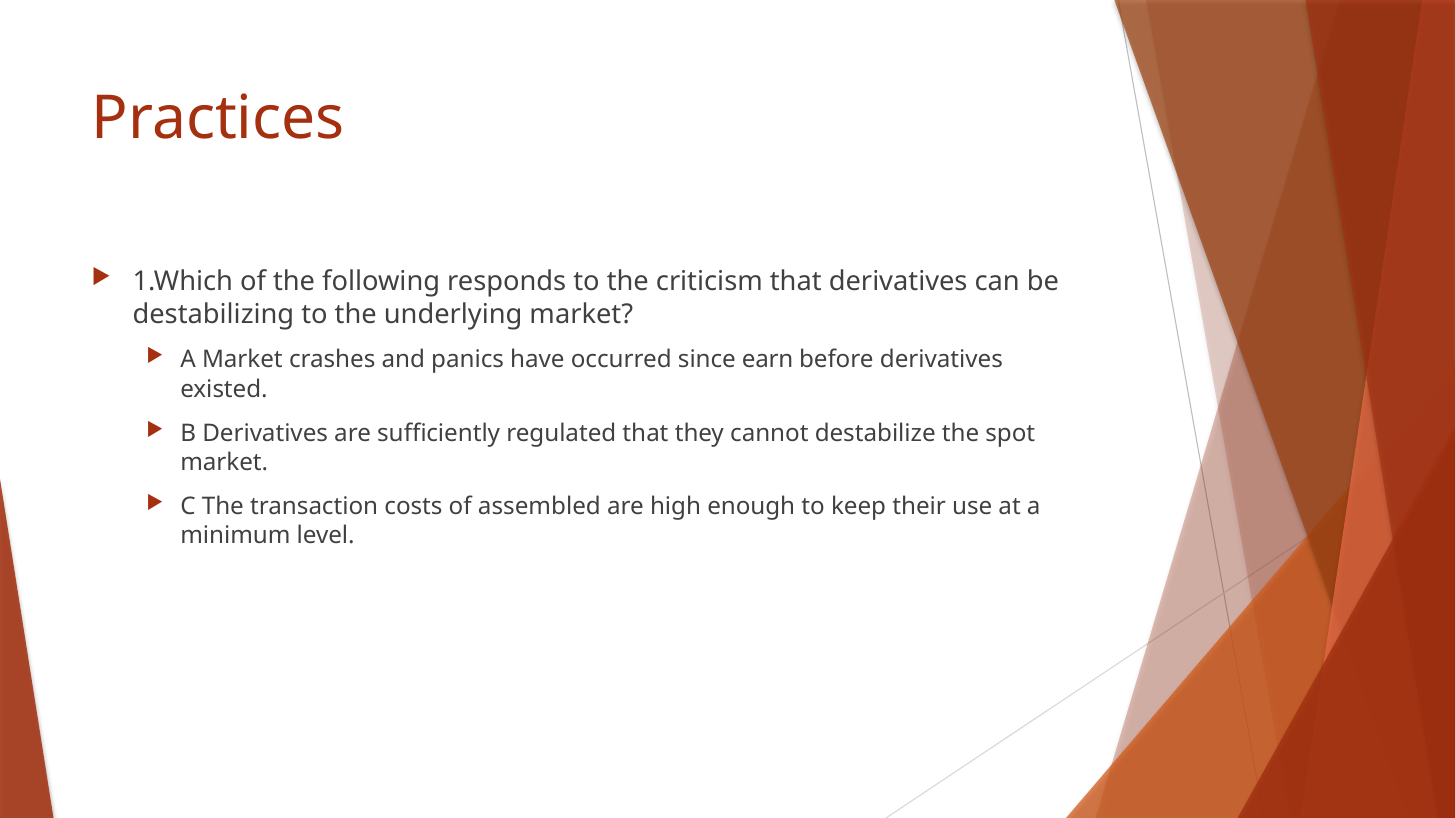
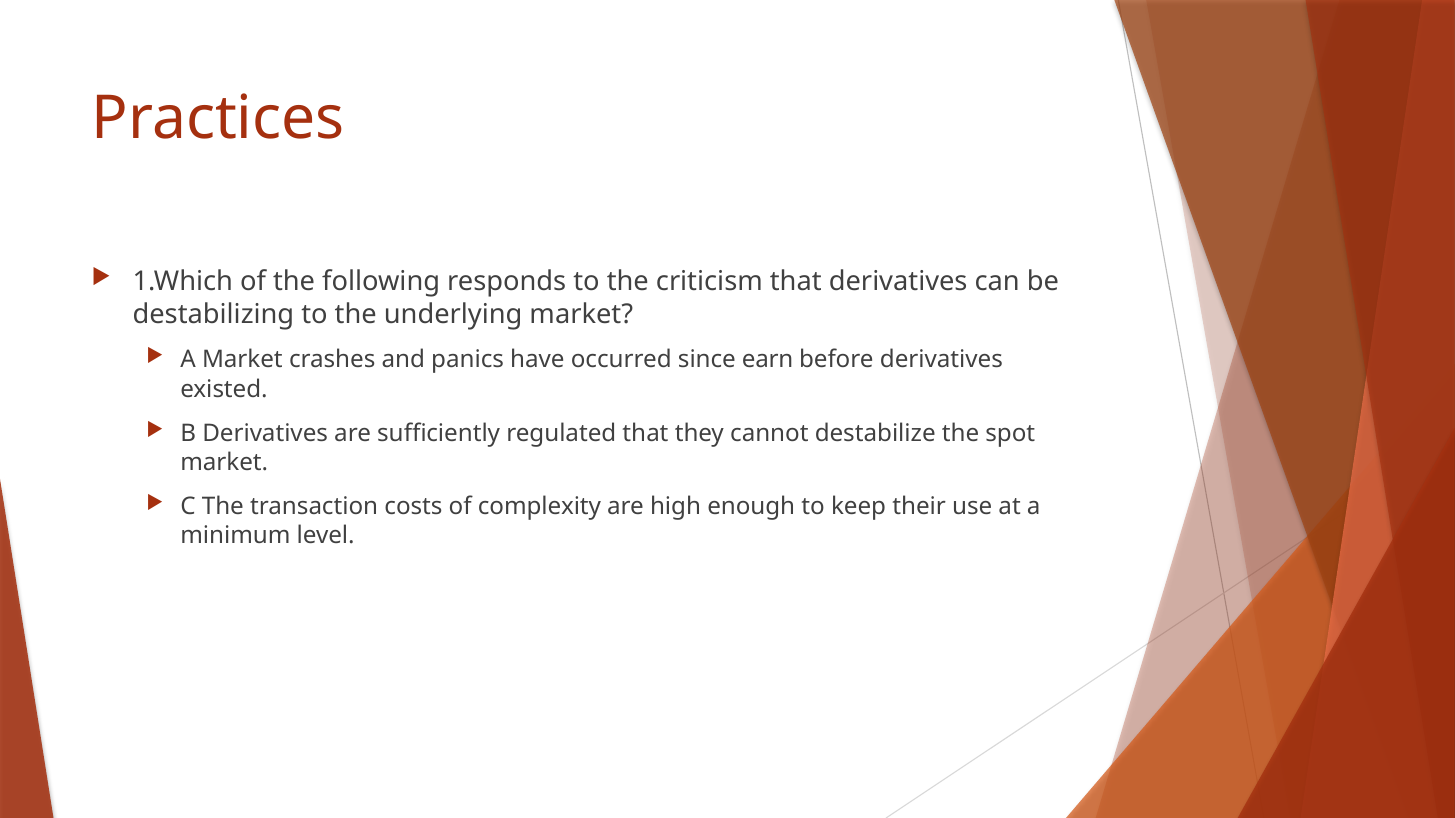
assembled: assembled -> complexity (539, 507)
